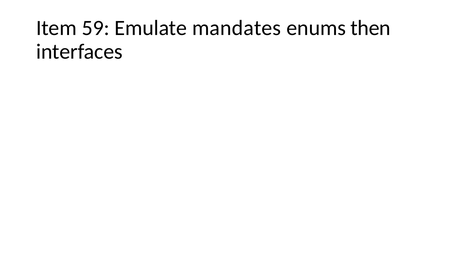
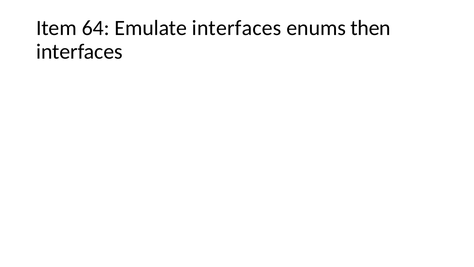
59: 59 -> 64 (96, 28)
Emulate mandates: mandates -> interfaces (237, 28)
